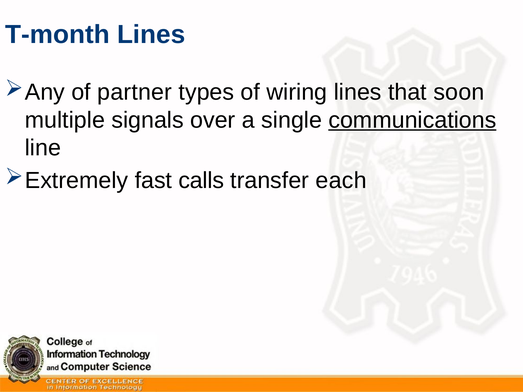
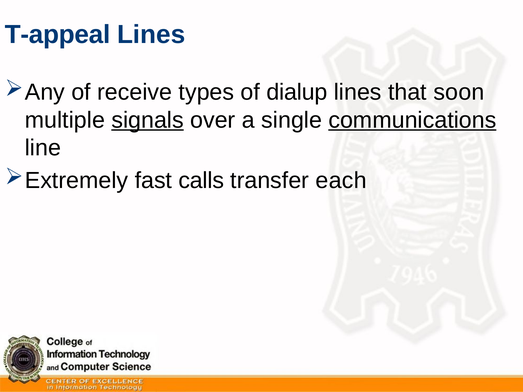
T-month: T-month -> T-appeal (58, 35)
partner: partner -> receive (135, 92)
wiring: wiring -> dialup (297, 92)
signals underline: none -> present (148, 120)
